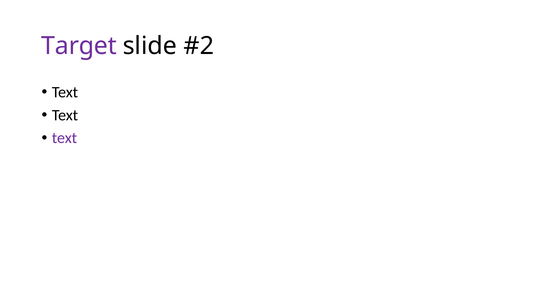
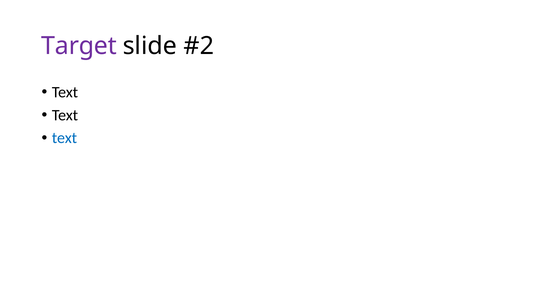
text colour: purple -> blue (64, 138)
